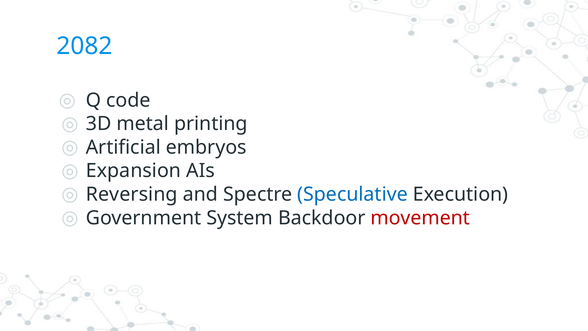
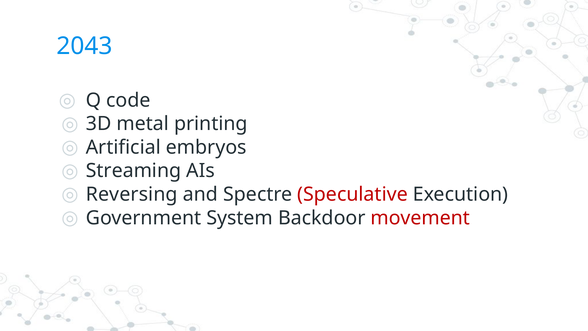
2082: 2082 -> 2043 (84, 46)
Expansion: Expansion -> Streaming (134, 171)
Speculative colour: blue -> red (353, 194)
